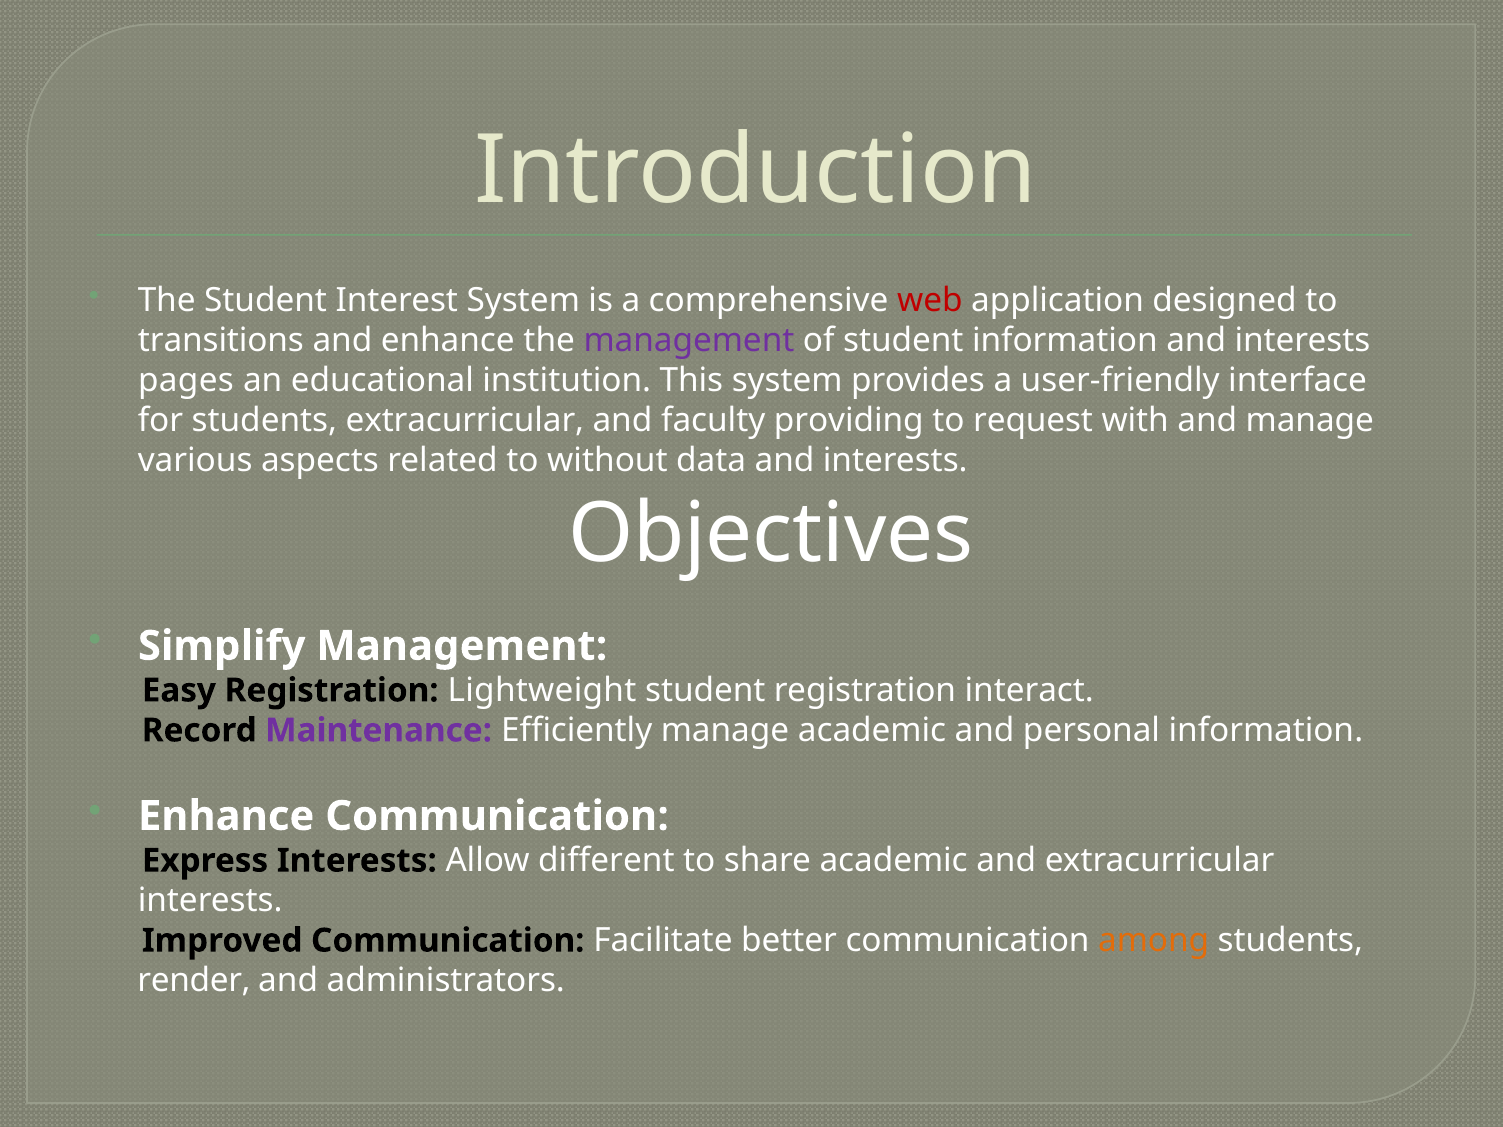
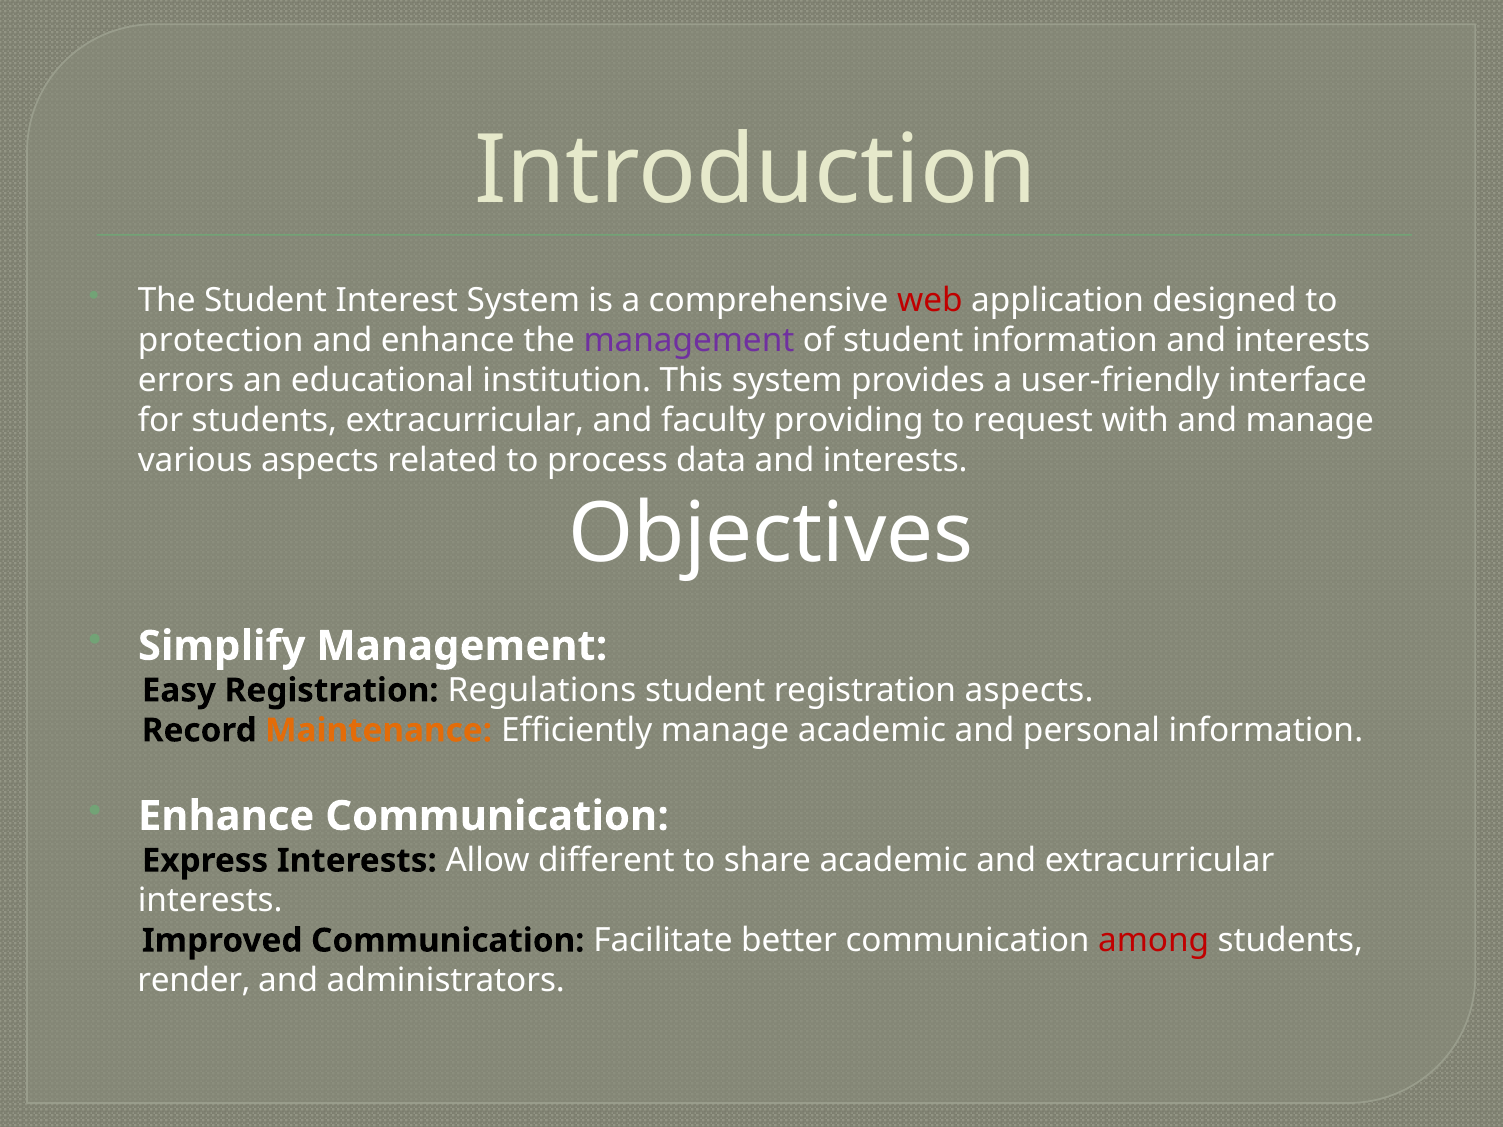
transitions: transitions -> protection (221, 340)
pages: pages -> errors (186, 380)
without: without -> process (607, 460)
Lightweight: Lightweight -> Regulations (542, 691)
registration interact: interact -> aspects (1029, 691)
Maintenance colour: purple -> orange (379, 731)
among colour: orange -> red (1154, 941)
